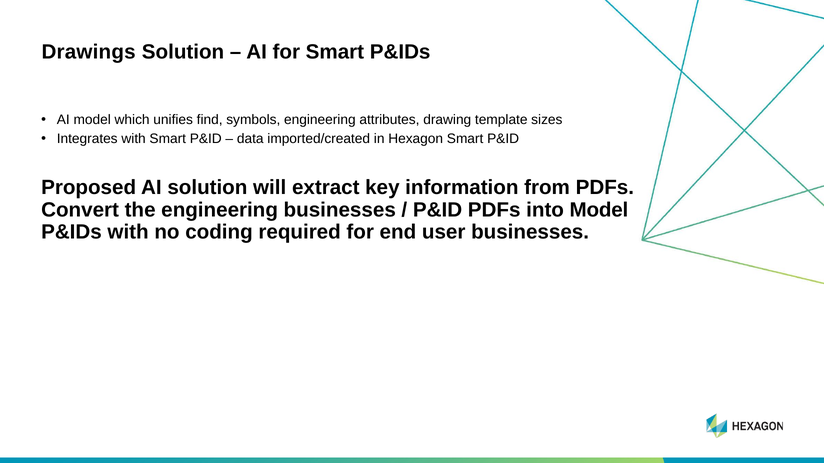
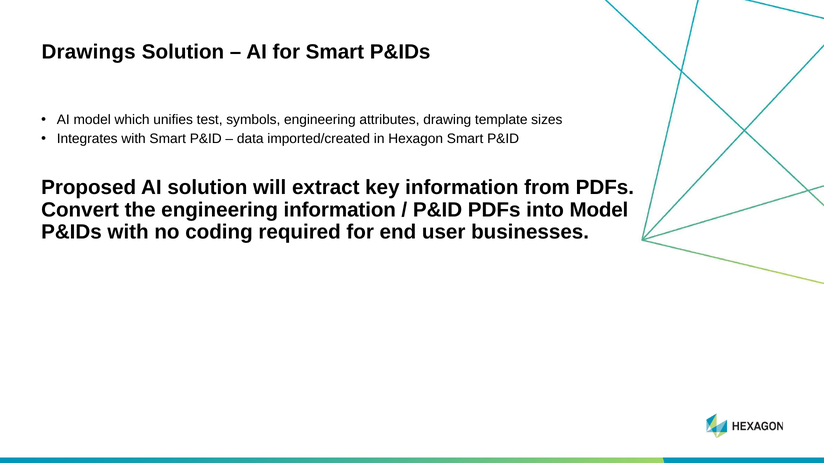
find: find -> test (210, 120)
engineering businesses: businesses -> information (340, 210)
